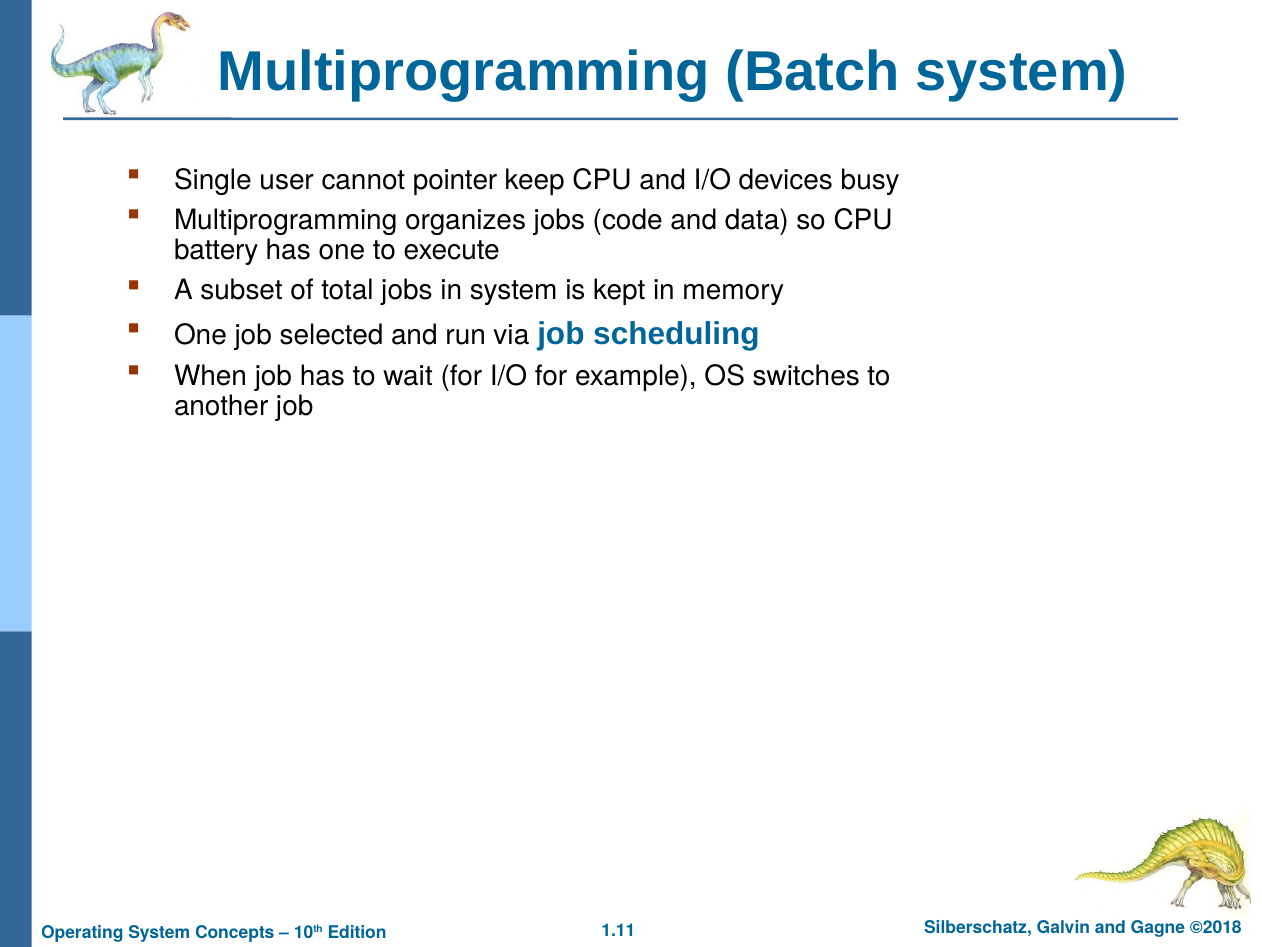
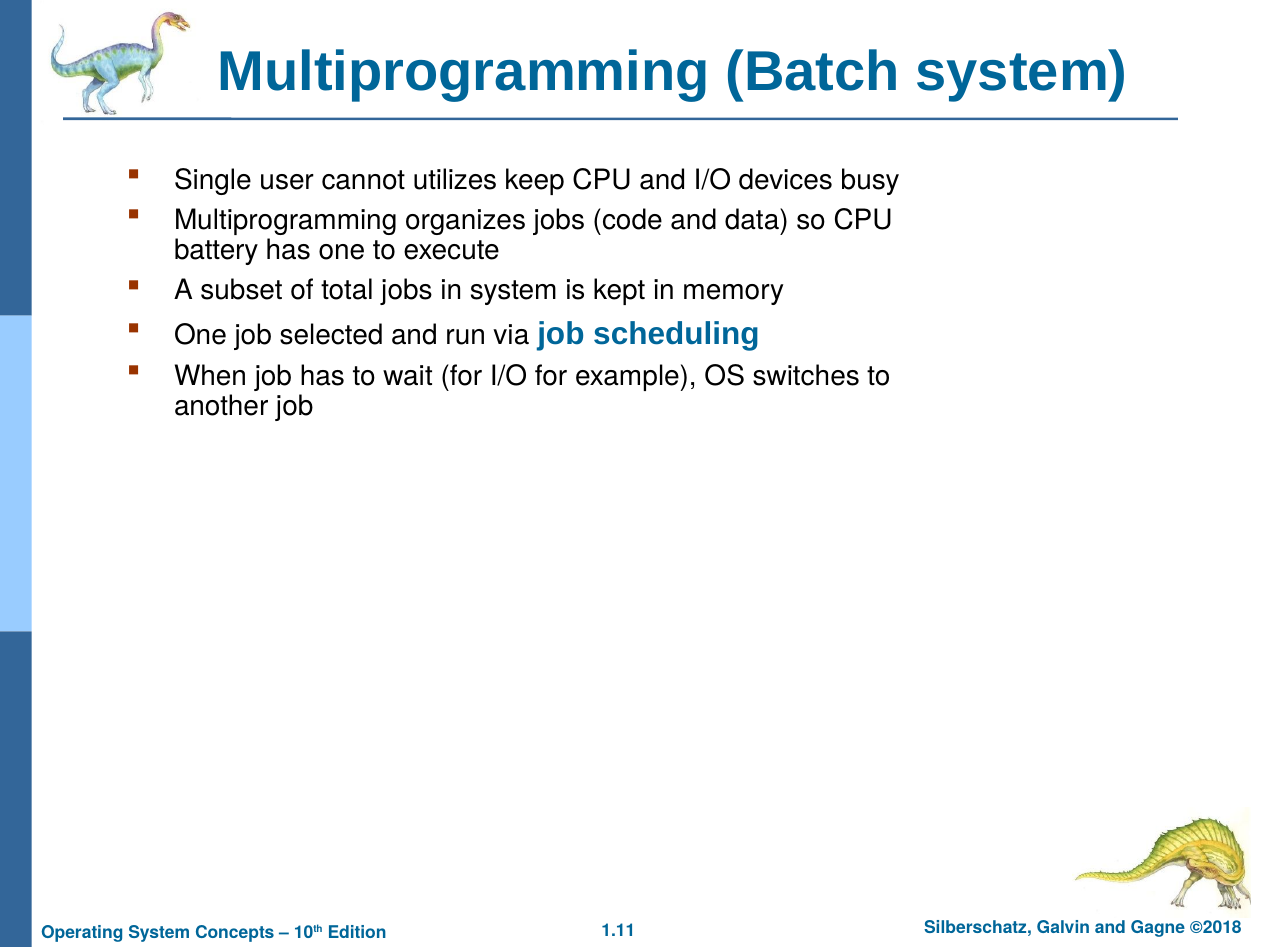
pointer: pointer -> utilizes (455, 180)
